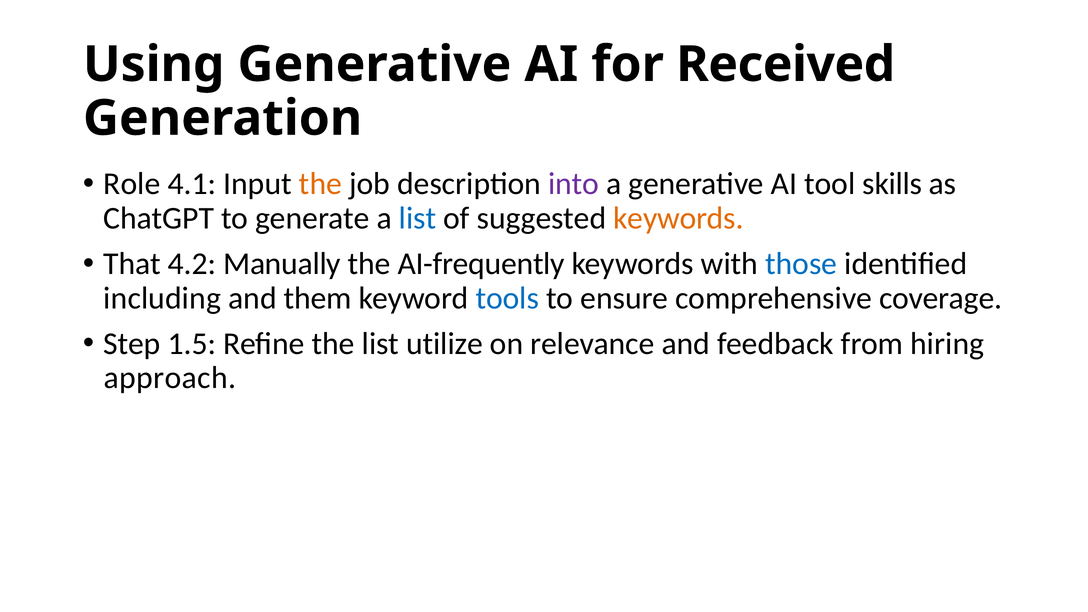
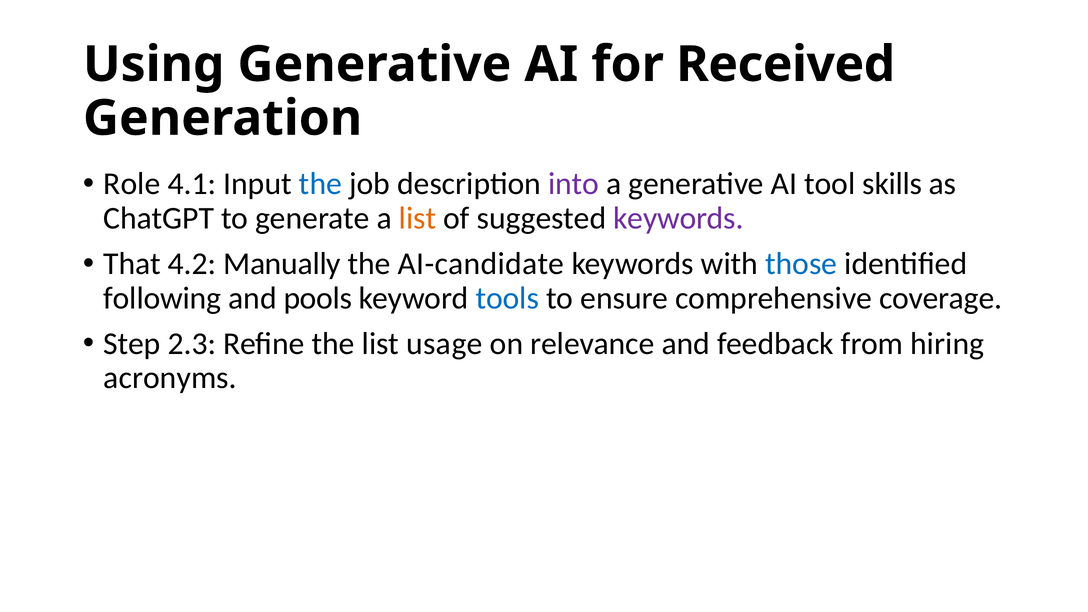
the colour: orange -> blue (320, 184)
list colour: blue -> orange (417, 218)
keywords colour: orange -> purple (678, 218)
AI-frequently: AI-frequently -> AI-candidate (481, 264)
including: including -> following (162, 298)
them: them -> pools (318, 298)
1.5: 1.5 -> 2.3 (192, 344)
utilize: utilize -> usage (444, 344)
approach: approach -> acronyms (170, 378)
